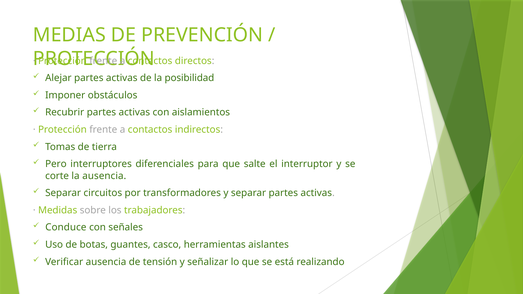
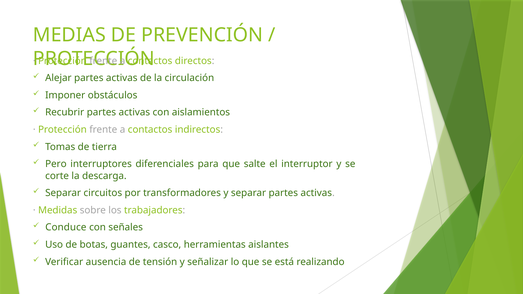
posibilidad: posibilidad -> circulación (189, 78)
la ausencia: ausencia -> descarga (104, 176)
